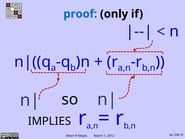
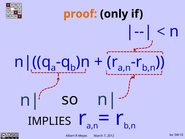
proof colour: blue -> orange (80, 14)
